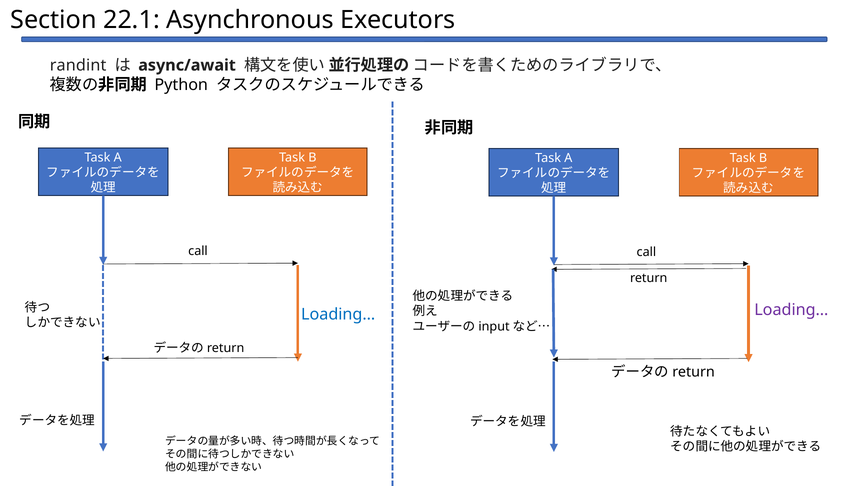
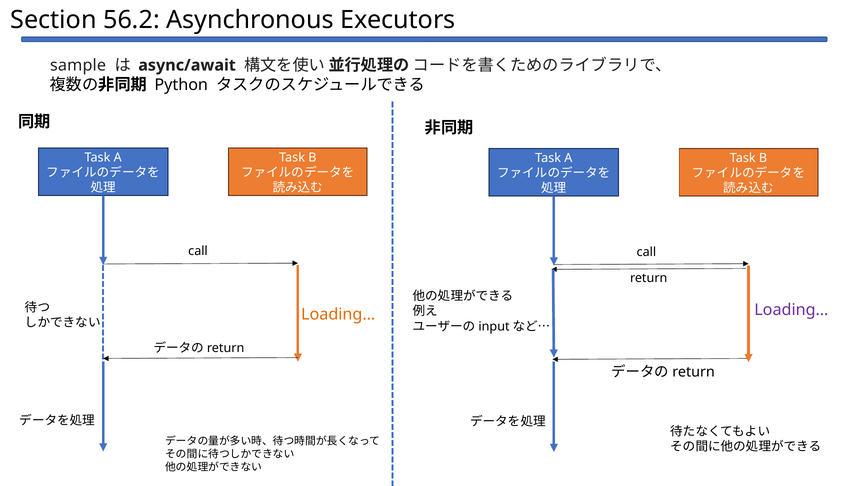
22.1: 22.1 -> 56.2 (131, 20)
randint: randint -> sample (78, 65)
Loading… colour: blue -> orange (338, 314)
